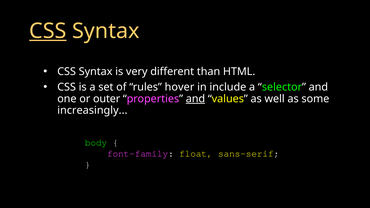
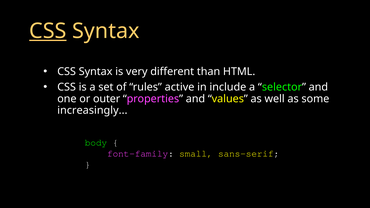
hover: hover -> active (180, 87)
and underline: present -> none (195, 99)
float: float -> small (196, 154)
